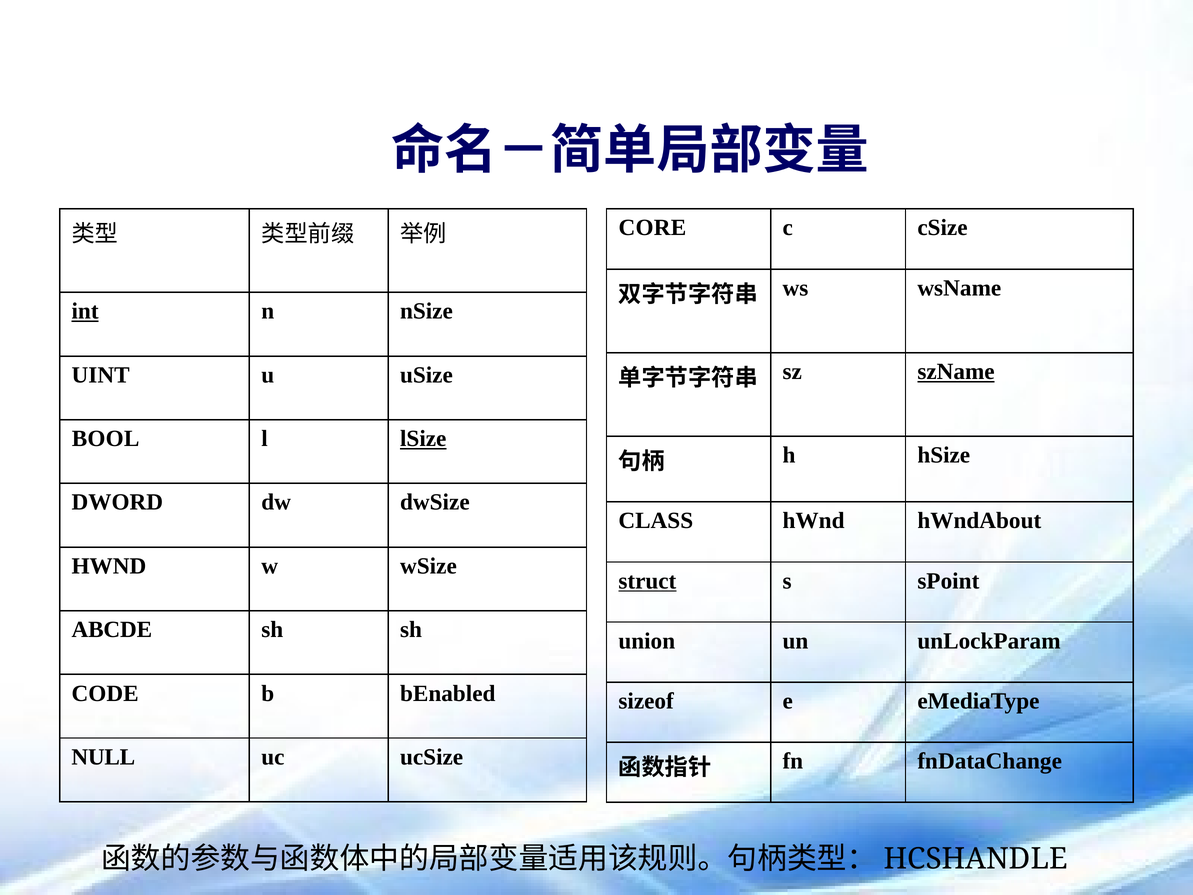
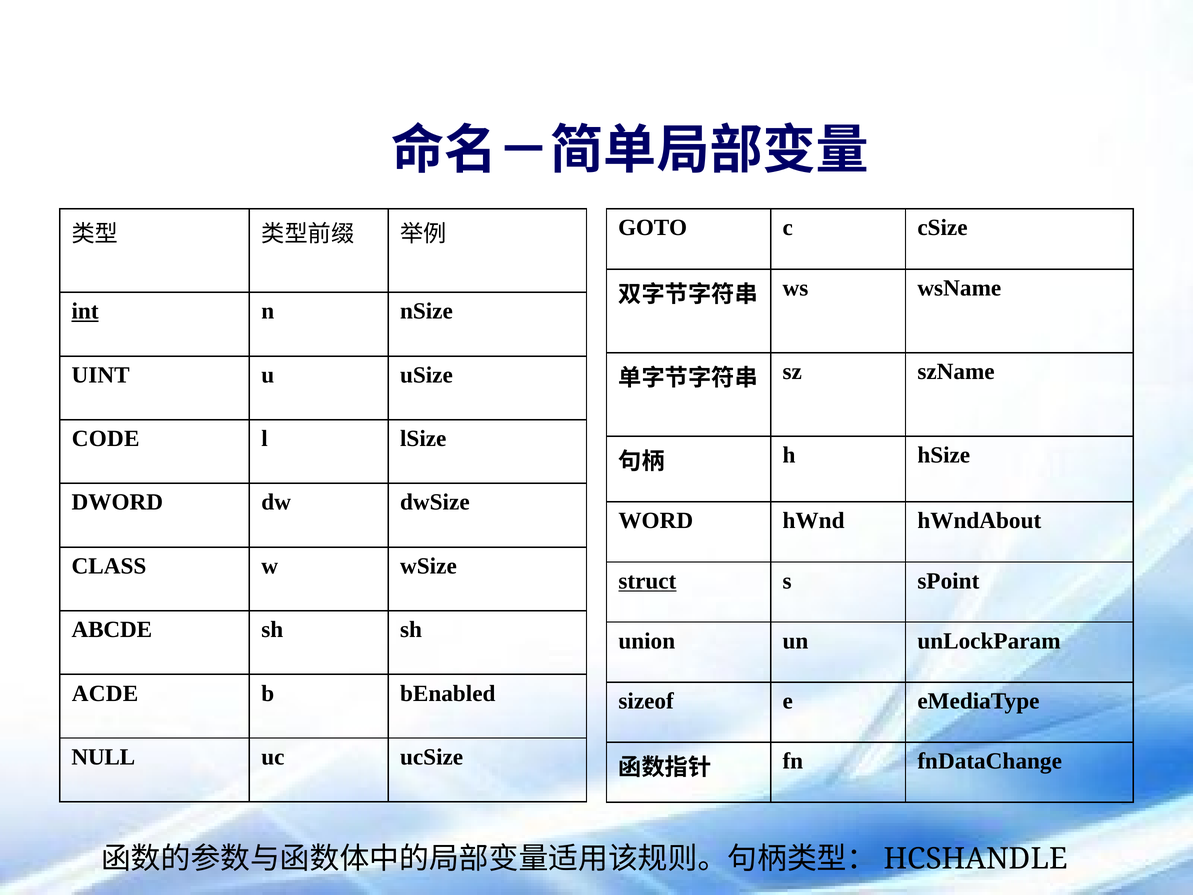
CORE: CORE -> GOTO (653, 228)
szName underline: present -> none (956, 371)
BOOL: BOOL -> CODE (106, 439)
lSize underline: present -> none (423, 439)
CLASS: CLASS -> WORD (656, 521)
HWND: HWND -> CLASS (109, 566)
CODE: CODE -> ACDE (105, 693)
